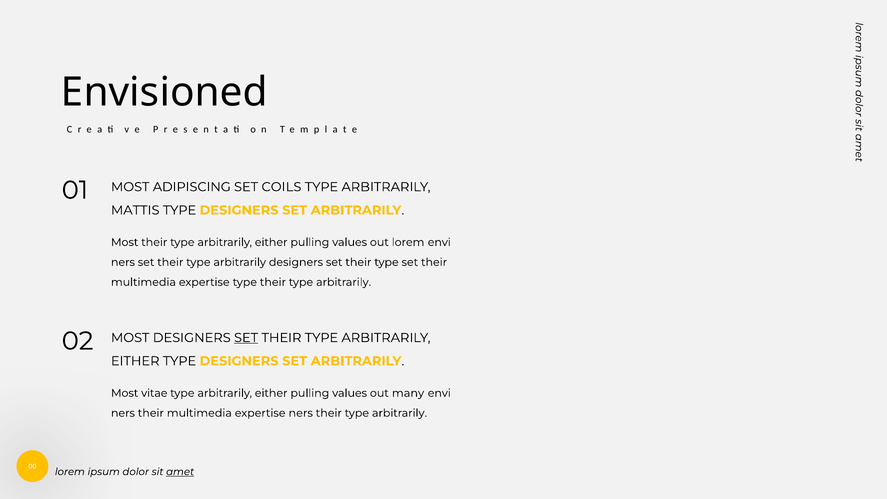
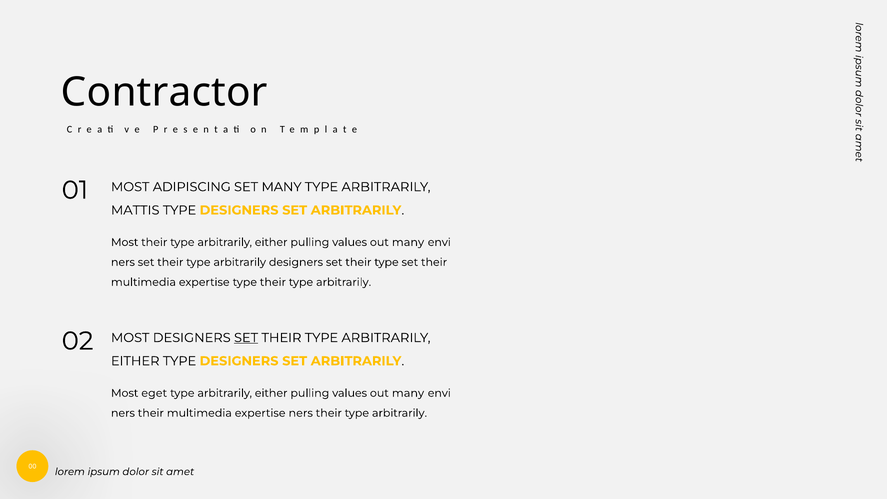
Envisioned: Envisioned -> Contractor (164, 92)
SET COILS: COILS -> MANY (282, 187)
lorem: lorem -> many (408, 242)
vitae: vitae -> eget (154, 393)
amet underline: present -> none (180, 472)
